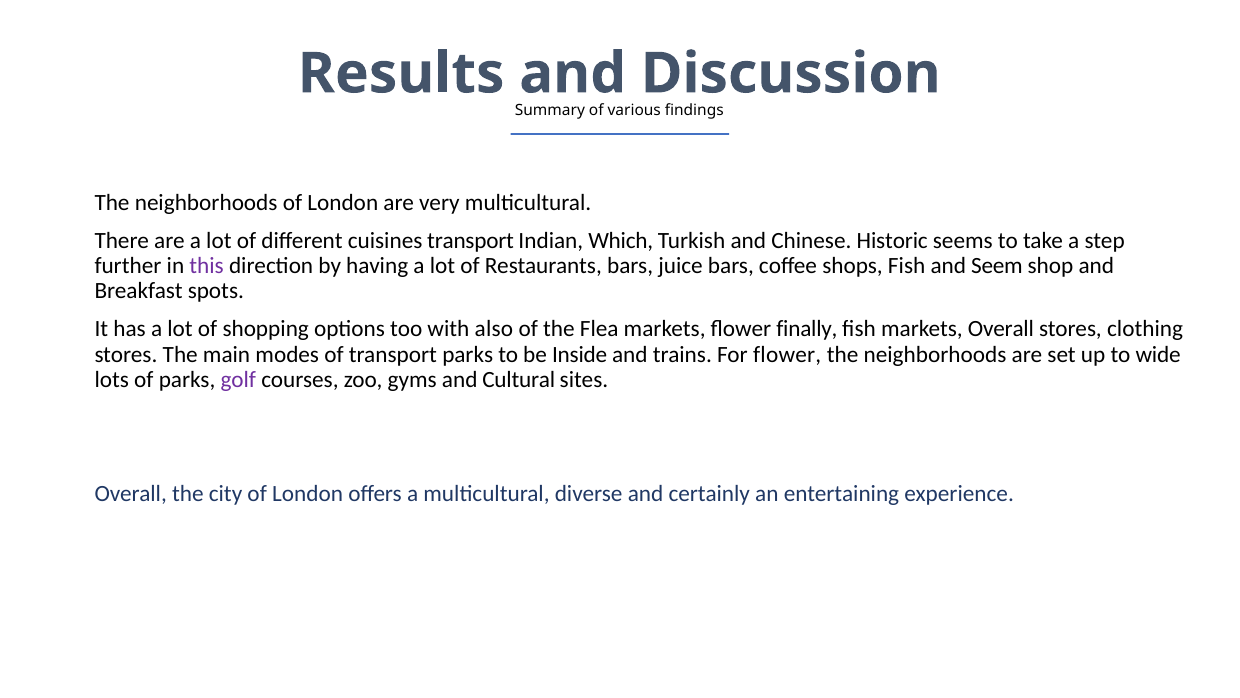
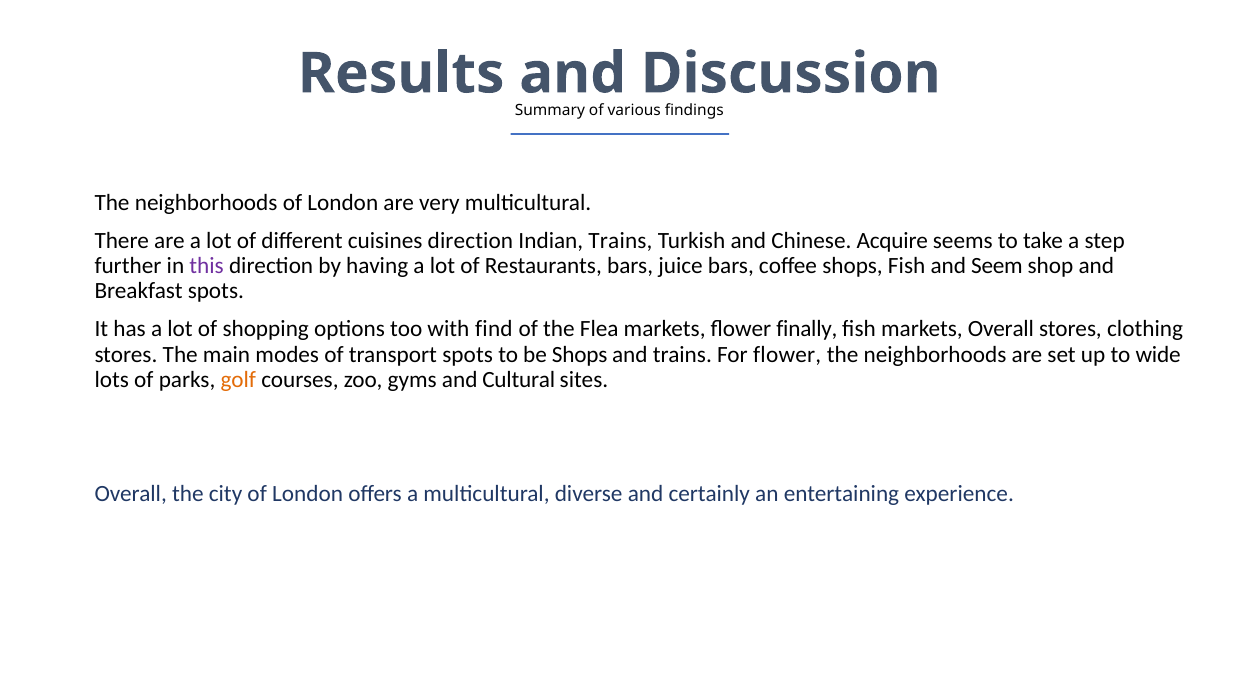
cuisines transport: transport -> direction (470, 241)
Indian Which: Which -> Trains (620, 241)
Historic: Historic -> Acquire (892, 241)
also: also -> find (494, 329)
transport parks: parks -> spots (468, 354)
be Inside: Inside -> Shops (580, 354)
golf colour: purple -> orange (238, 379)
